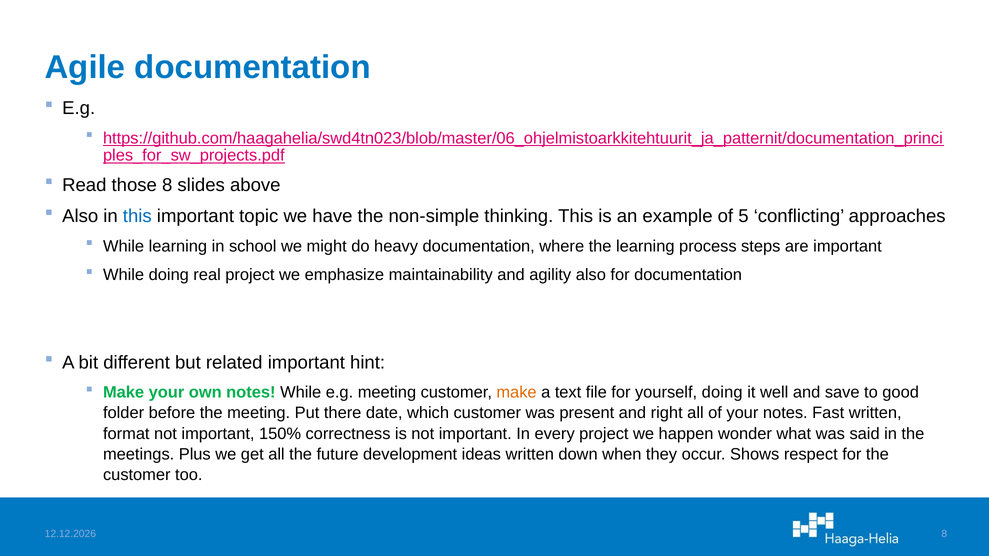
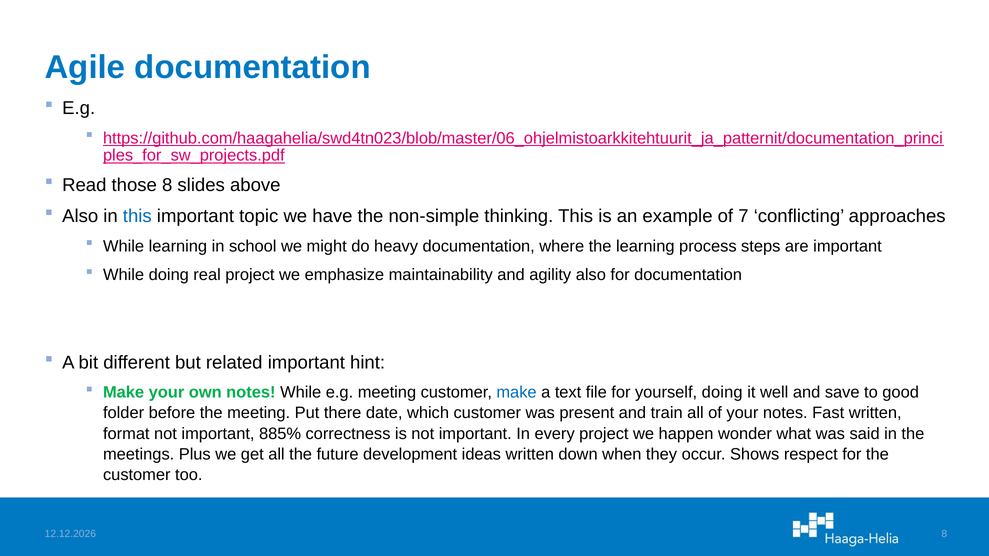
5: 5 -> 7 (743, 216)
make colour: orange -> blue (517, 393)
right: right -> train (667, 413)
150%: 150% -> 885% (280, 434)
